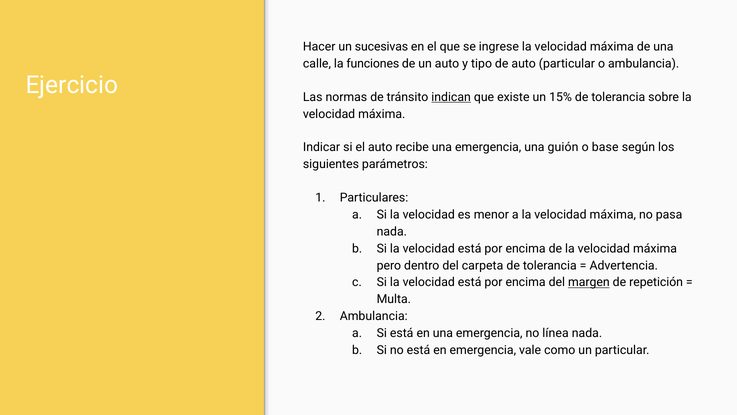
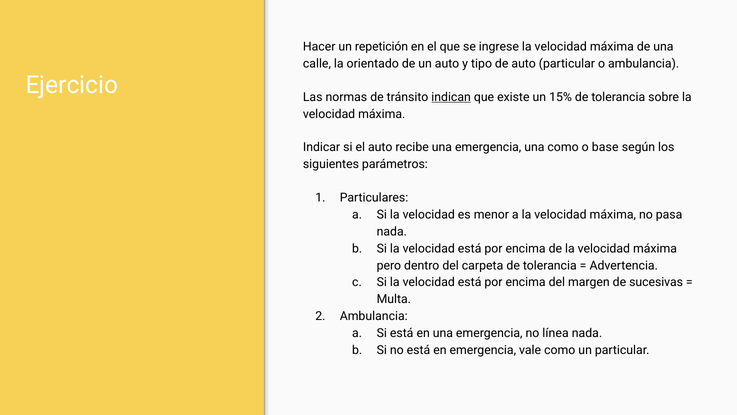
sucesivas: sucesivas -> repetición (382, 47)
funciones: funciones -> orientado (373, 64)
una guión: guión -> como (563, 147)
margen underline: present -> none (589, 282)
repetición: repetición -> sucesivas (656, 282)
